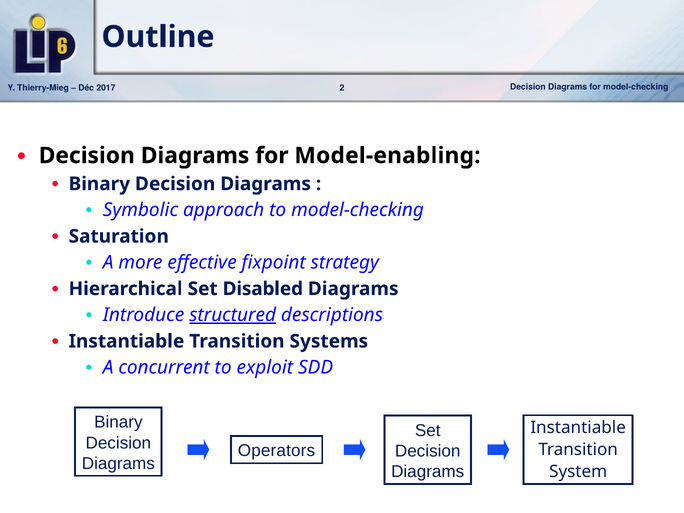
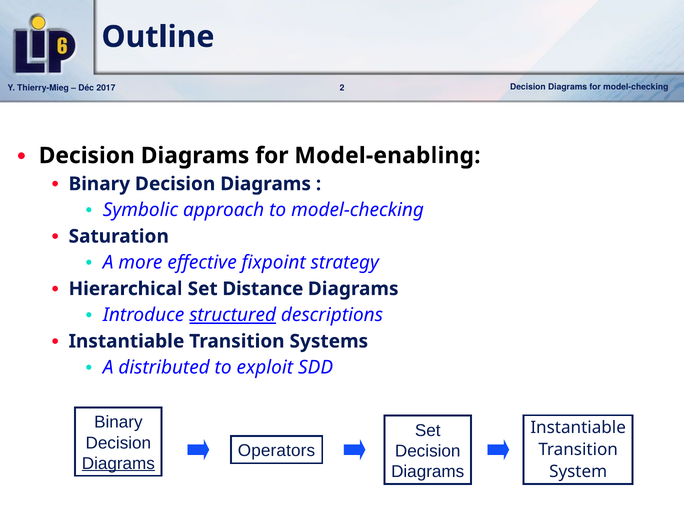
Disabled: Disabled -> Distance (263, 289)
concurrent: concurrent -> distributed (164, 368)
Diagrams underline: none -> present (118, 463)
